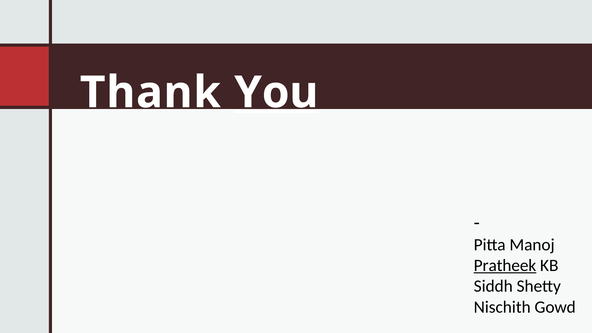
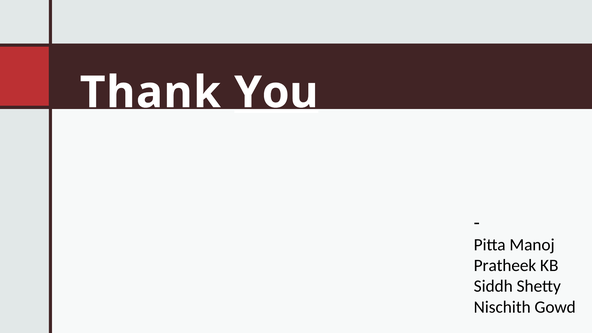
Pratheek underline: present -> none (505, 266)
